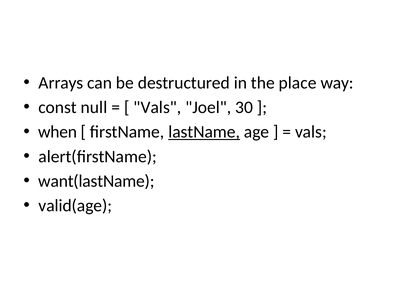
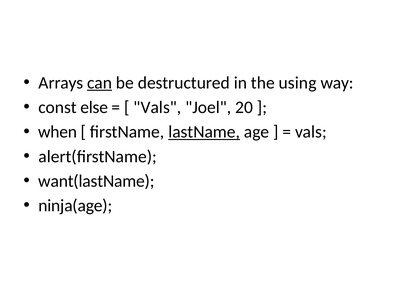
can underline: none -> present (100, 83)
place: place -> using (298, 83)
null: null -> else (94, 107)
30: 30 -> 20 (244, 107)
valid(age: valid(age -> ninja(age (75, 205)
